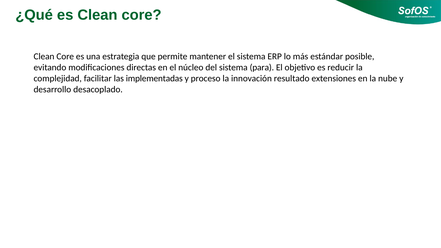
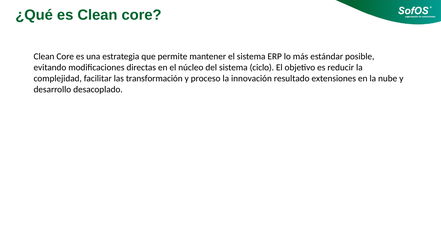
para: para -> ciclo (262, 68)
implementadas: implementadas -> transformación (154, 79)
